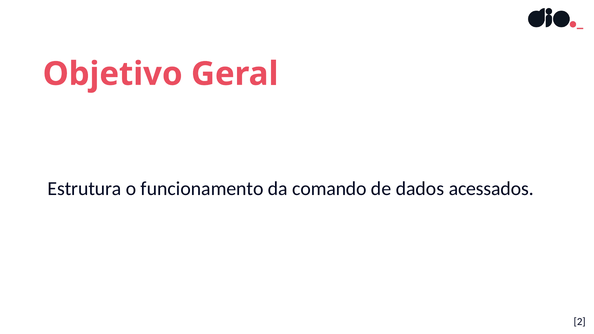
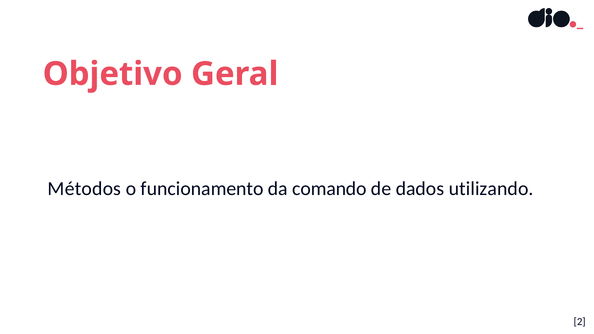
Estrutura: Estrutura -> Métodos (84, 189)
acessados: acessados -> utilizando (491, 189)
